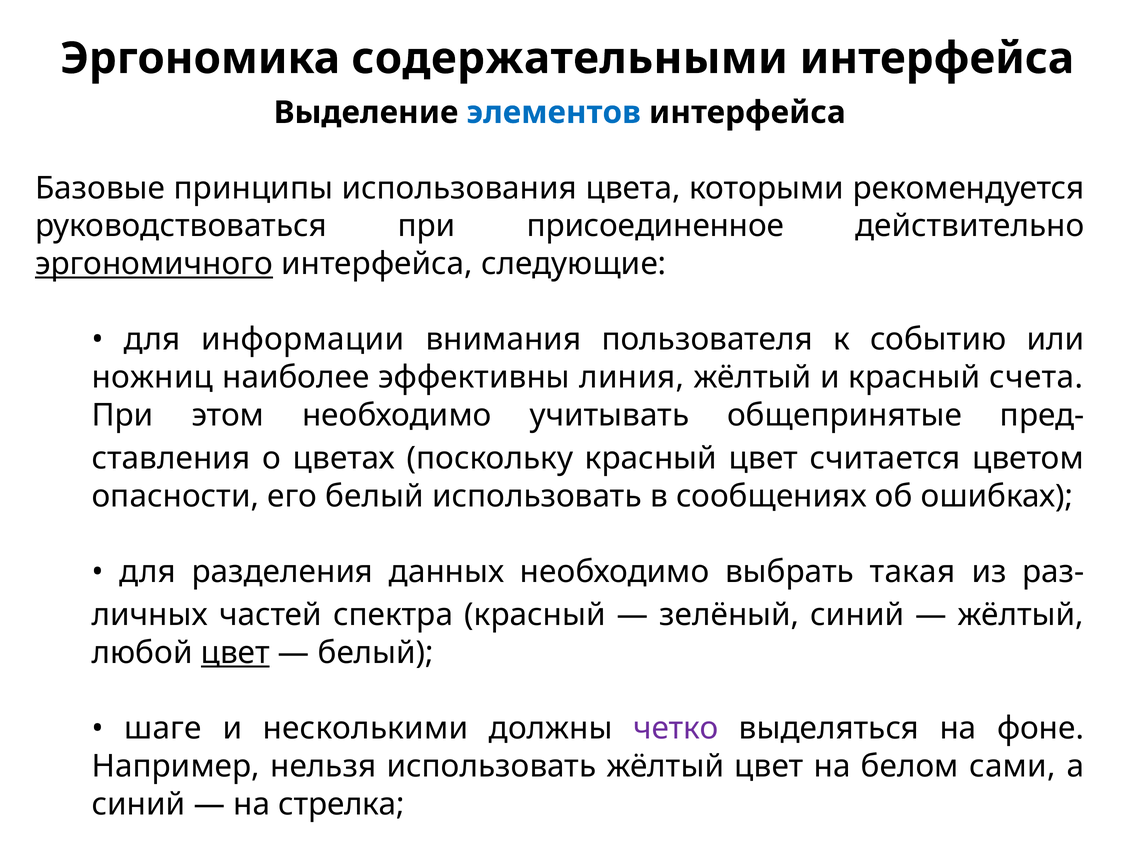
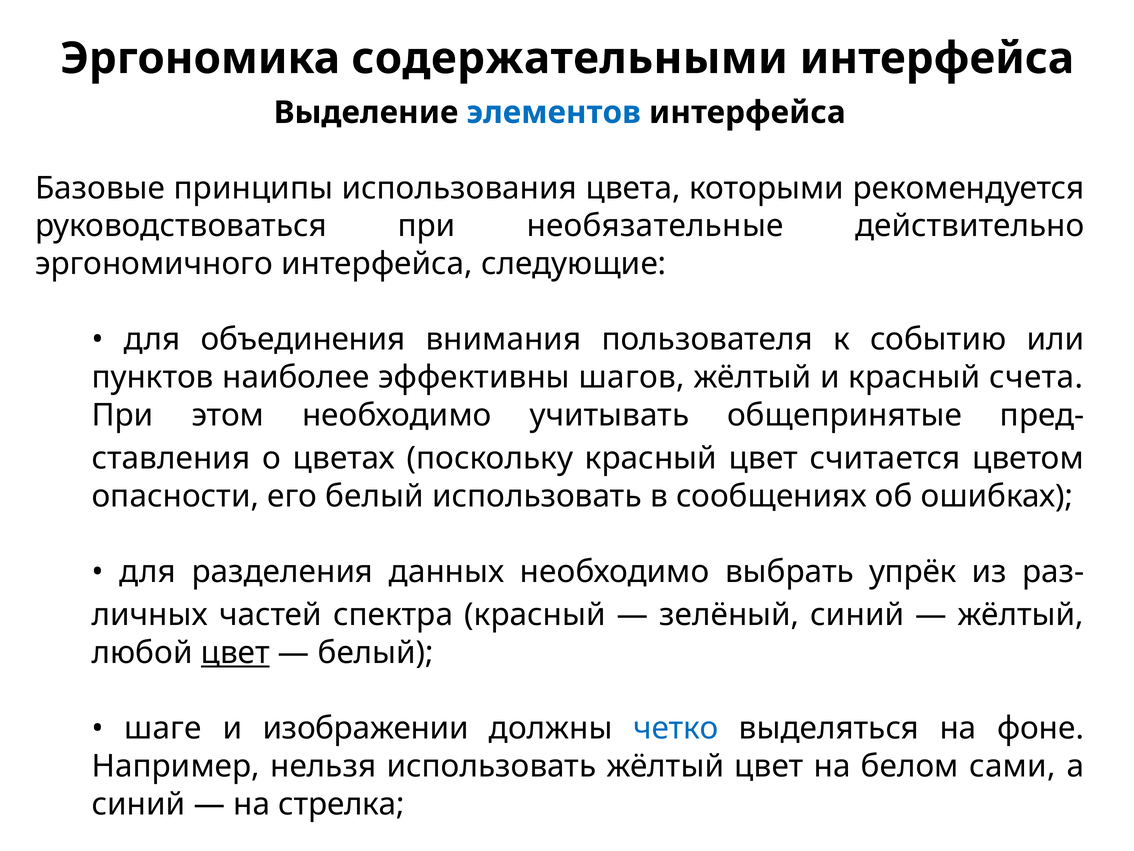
присоединенное: присоединенное -> необязательные (655, 226)
эргономичного underline: present -> none (154, 264)
информации: информации -> объединения (303, 339)
ножниц: ножниц -> пунктов (153, 377)
линия: линия -> шагов (632, 377)
такая: такая -> упрёк (913, 572)
несколькими: несколькими -> изображении (366, 728)
четко colour: purple -> blue (676, 728)
